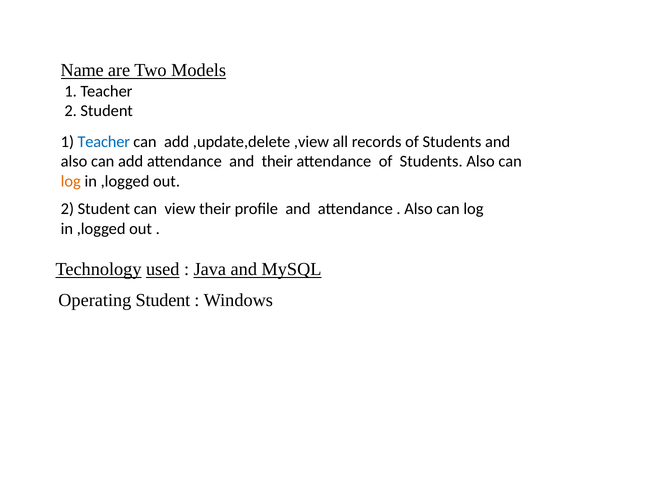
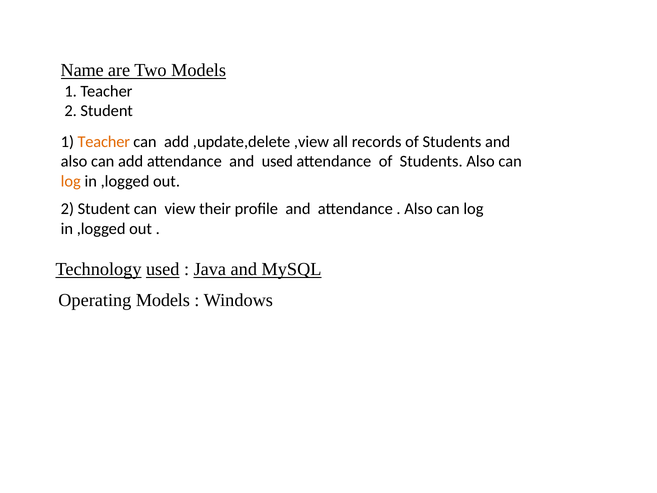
Teacher colour: blue -> orange (104, 142)
and their: their -> used (277, 161)
Operating Student: Student -> Models (163, 300)
